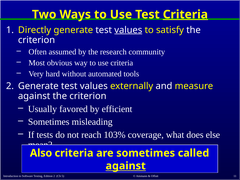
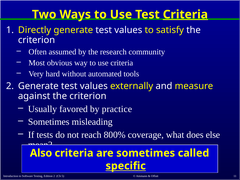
values underline: present -> none (128, 30)
efficient: efficient -> practice (117, 109)
103%: 103% -> 800% (115, 135)
against: against -> specific (126, 166)
